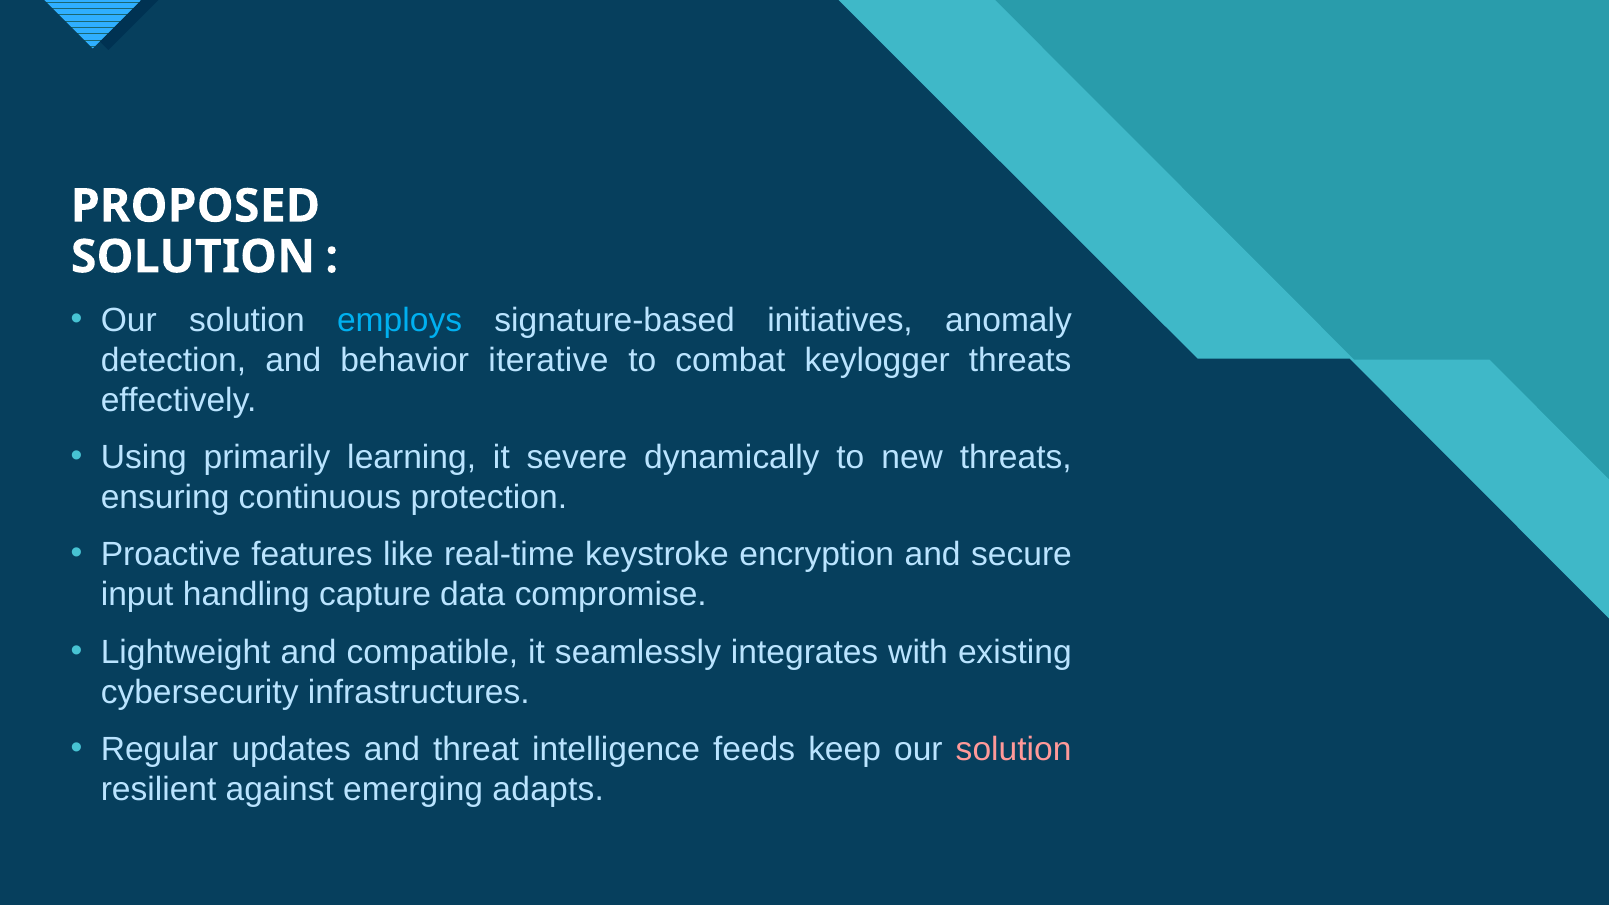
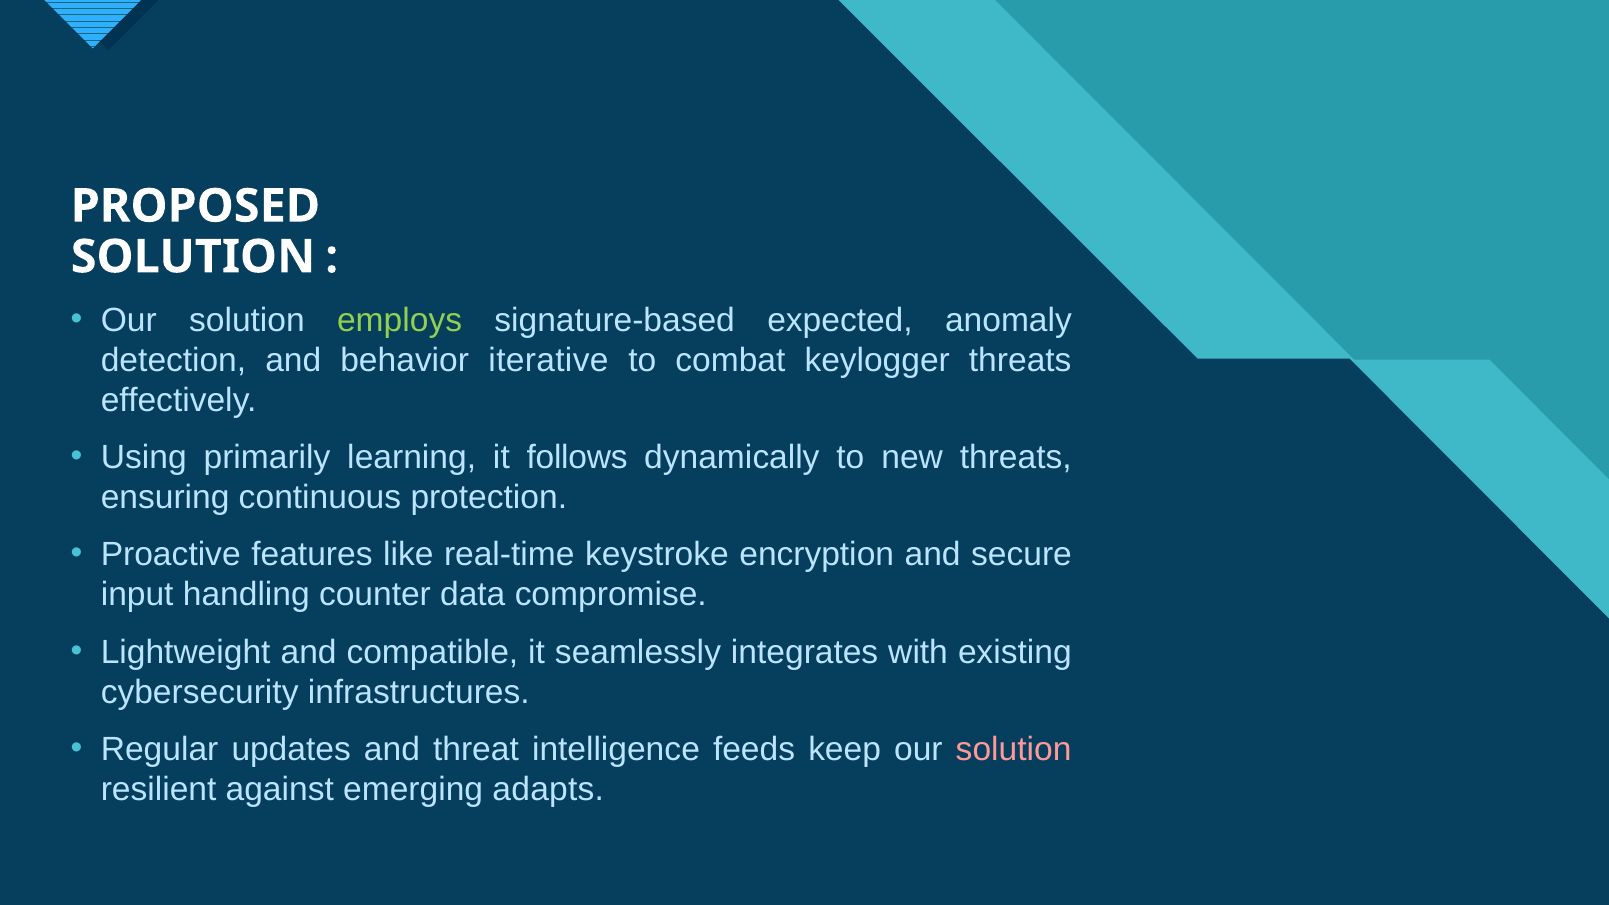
employs colour: light blue -> light green (400, 320)
initiatives: initiatives -> expected (840, 320)
severe: severe -> follows (577, 457)
capture: capture -> counter (375, 595)
